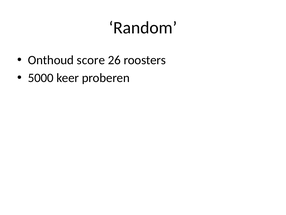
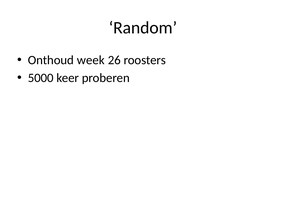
score: score -> week (91, 60)
